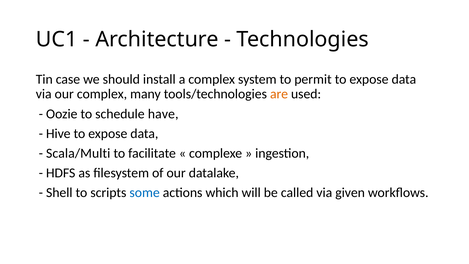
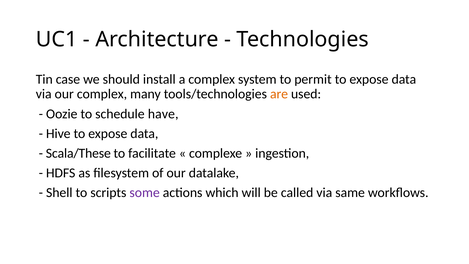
Scala/Multi: Scala/Multi -> Scala/These (78, 153)
some colour: blue -> purple (145, 192)
given: given -> same (350, 192)
